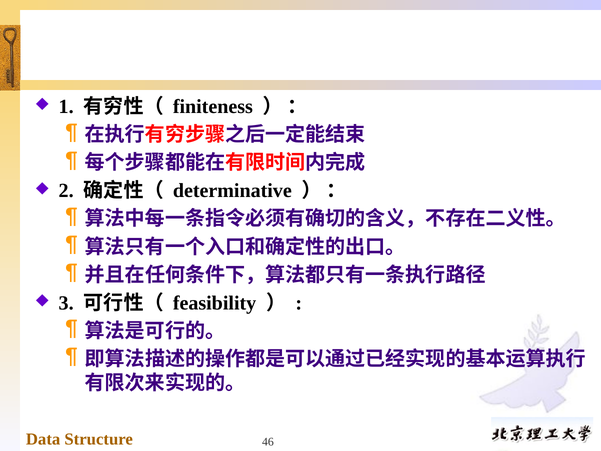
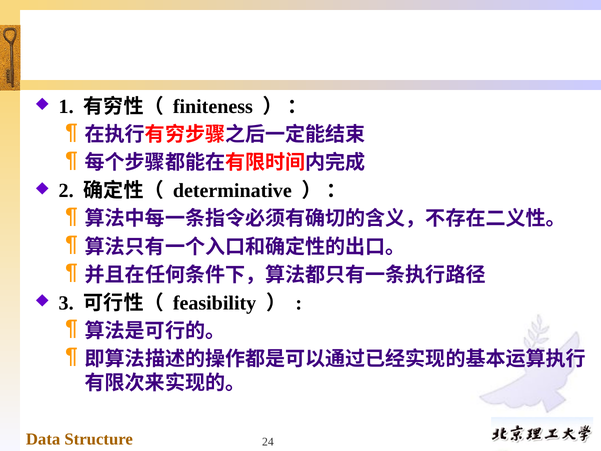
46: 46 -> 24 (268, 442)
